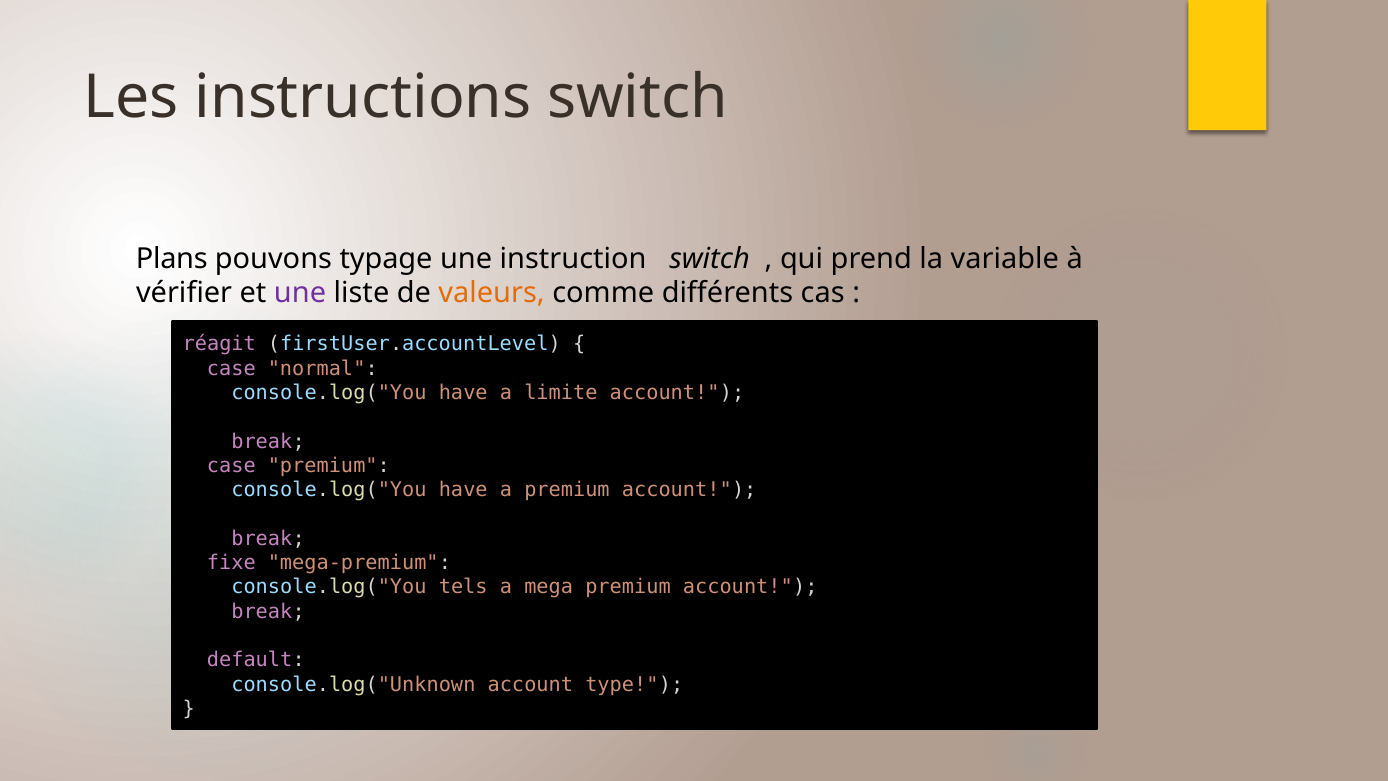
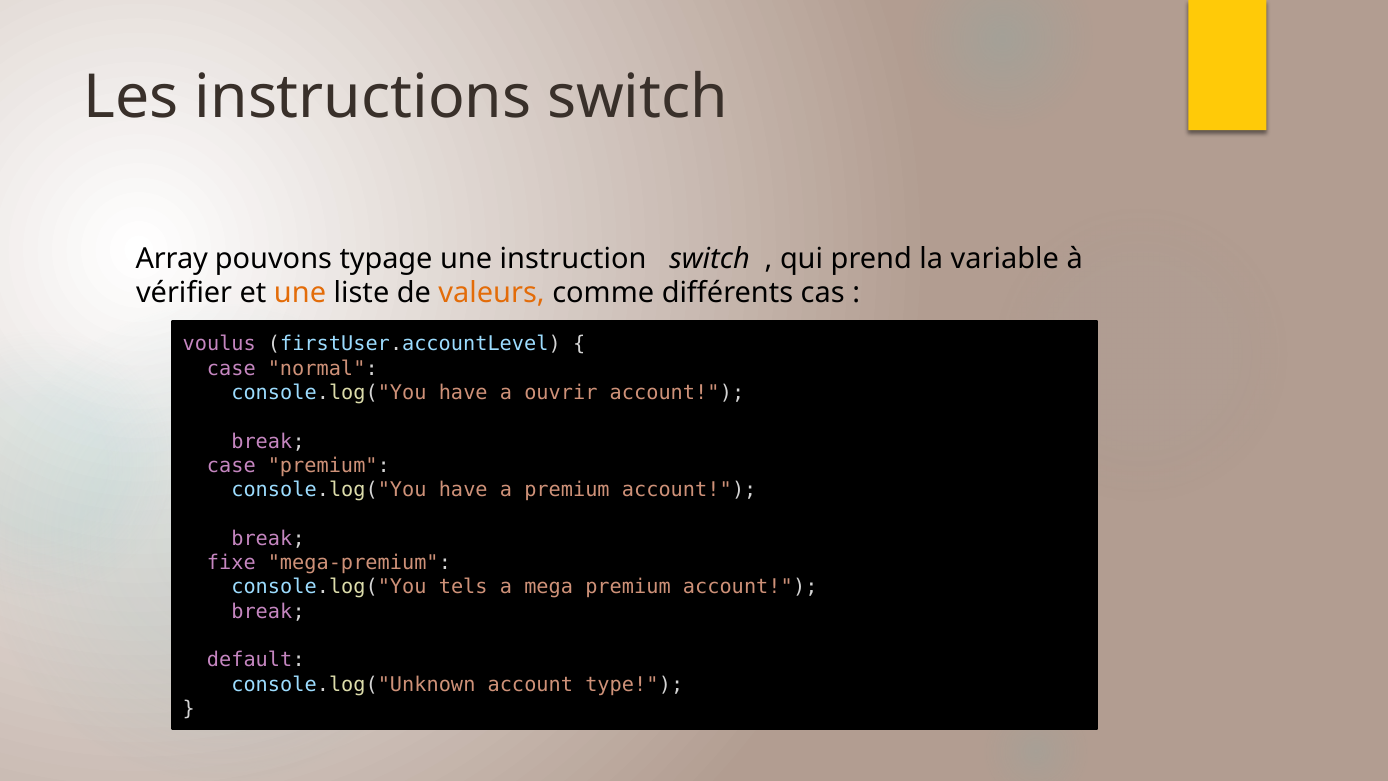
Plans: Plans -> Array (172, 258)
une colour: purple -> orange (300, 293)
réagit: réagit -> voulus (219, 344)
limite: limite -> ouvrir (561, 393)
